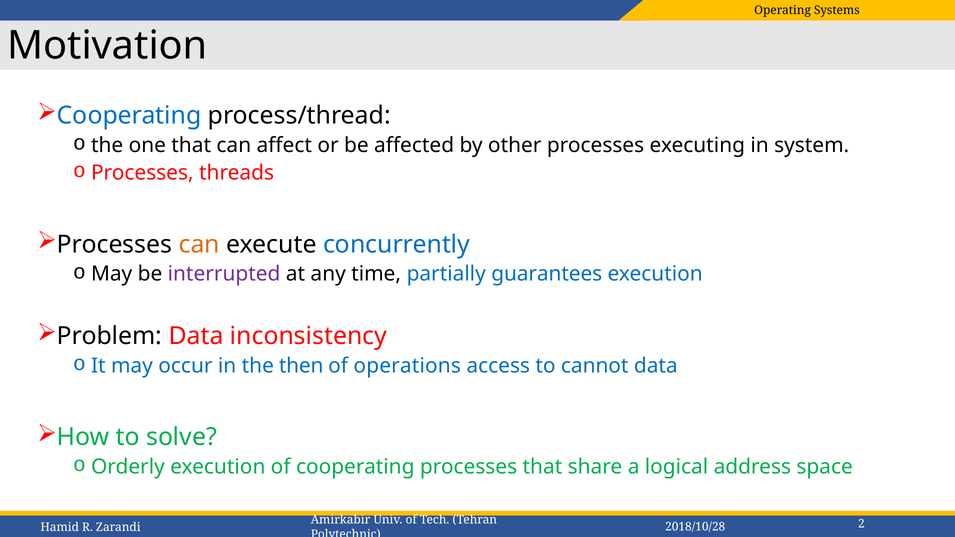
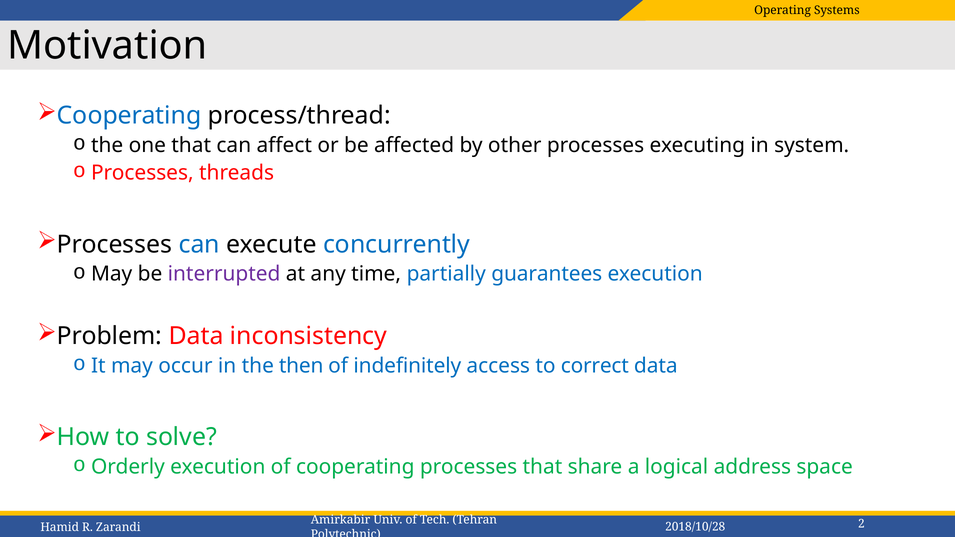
can colour: orange -> blue (199, 244)
operations: operations -> indefinitely (407, 366)
cannot: cannot -> correct (595, 366)
